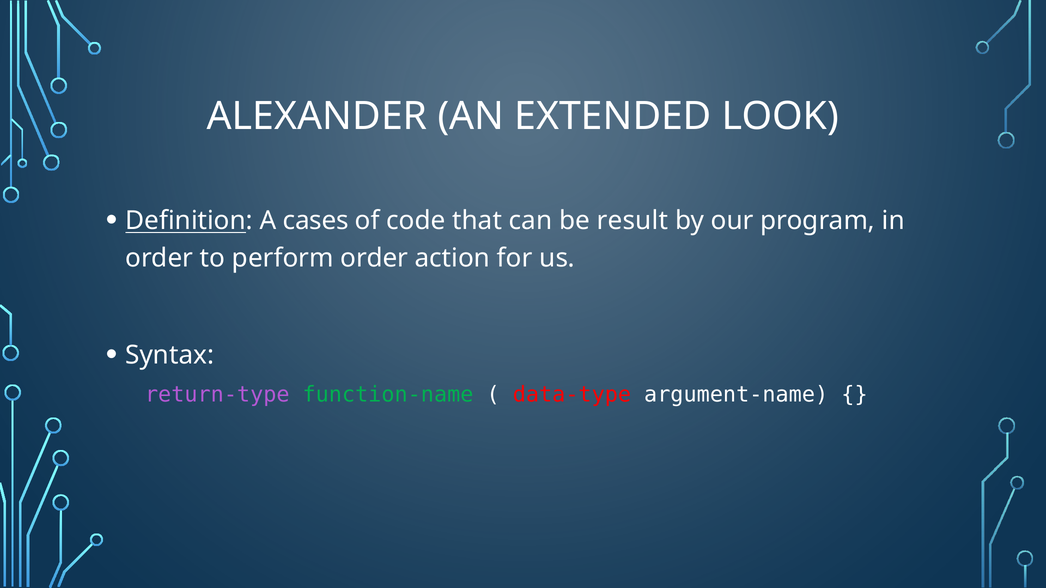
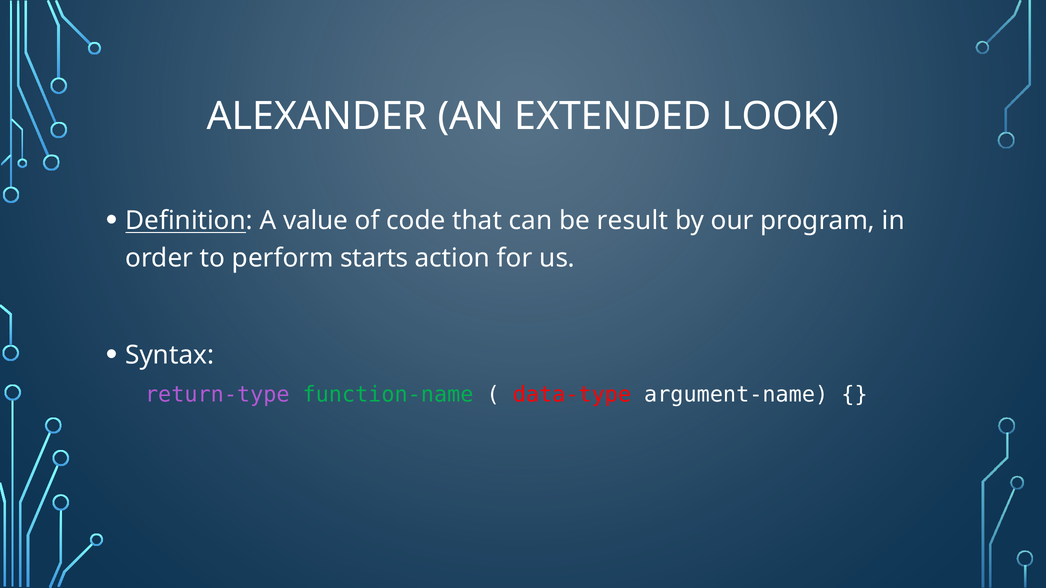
cases: cases -> value (316, 221)
perform order: order -> starts (374, 258)
